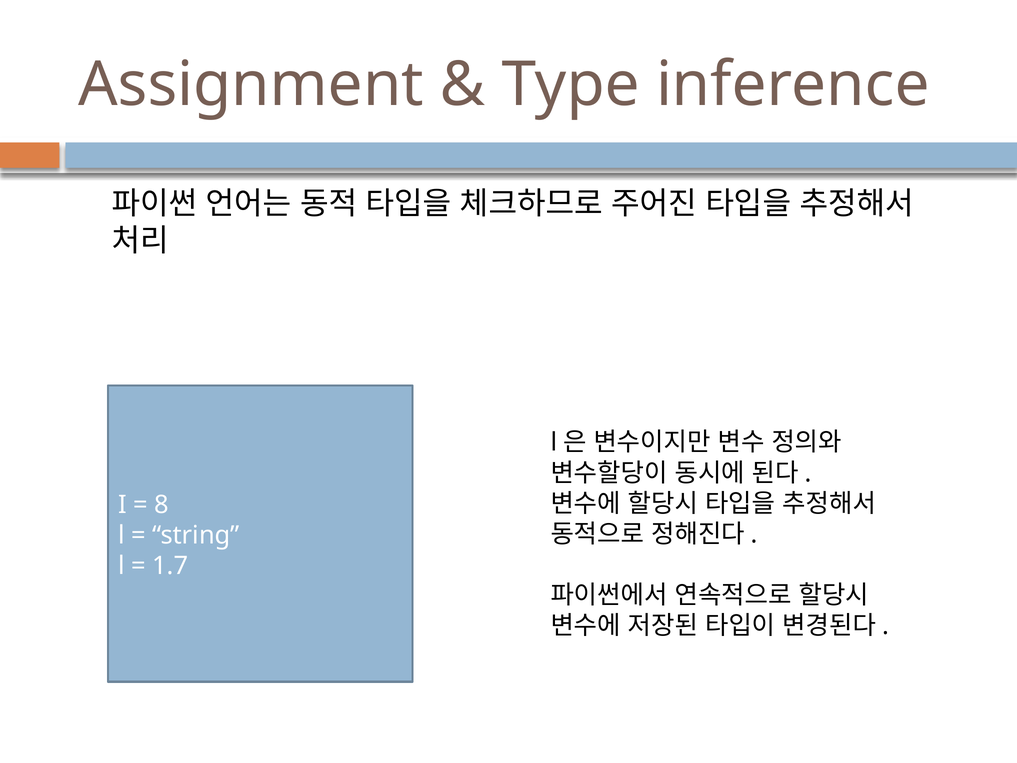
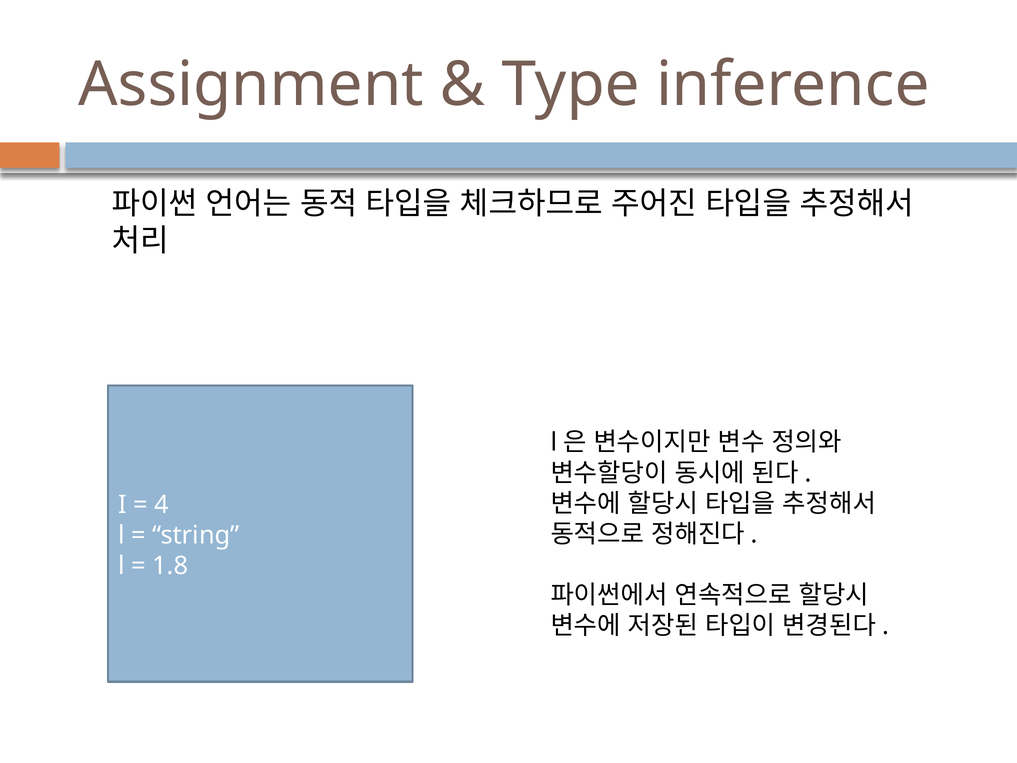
8: 8 -> 4 (162, 505)
1.7: 1.7 -> 1.8 (170, 566)
